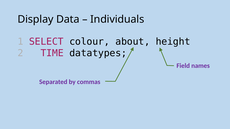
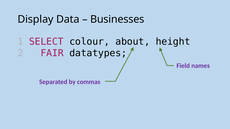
Individuals: Individuals -> Businesses (117, 19)
TIME: TIME -> FAIR (52, 53)
